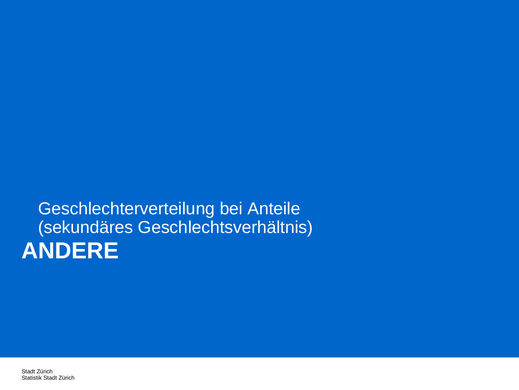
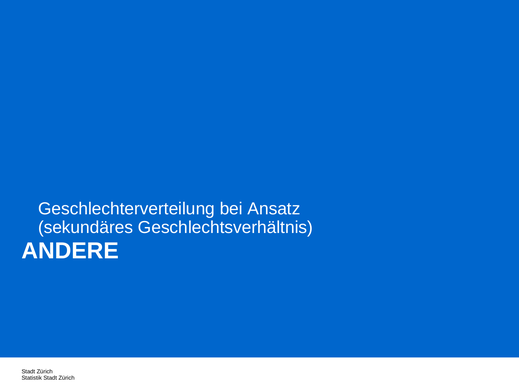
Anteile: Anteile -> Ansatz (274, 208)
